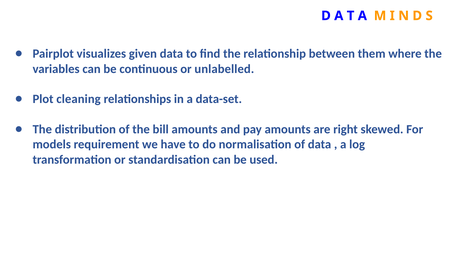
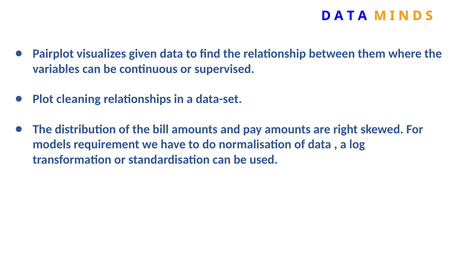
unlabelled: unlabelled -> supervised (224, 69)
